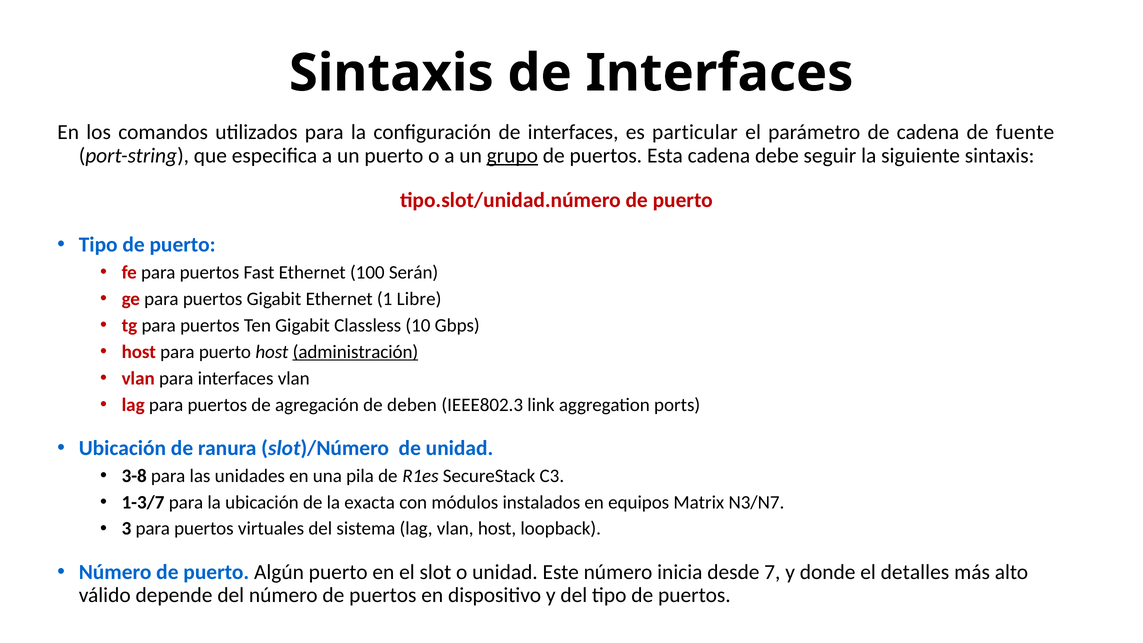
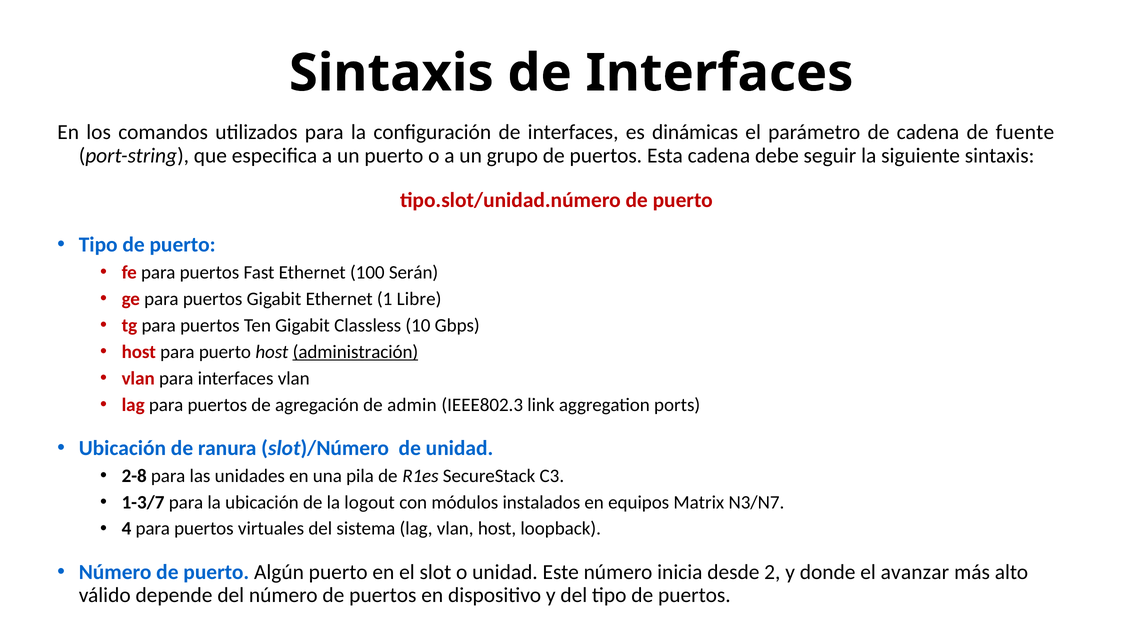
particular: particular -> dinámicas (695, 132)
grupo underline: present -> none (512, 155)
deben: deben -> admin (412, 405)
3-8: 3-8 -> 2-8 (134, 476)
exacta: exacta -> logout (370, 502)
3: 3 -> 4 (126, 529)
7: 7 -> 2 (772, 572)
detalles: detalles -> avanzar (915, 572)
